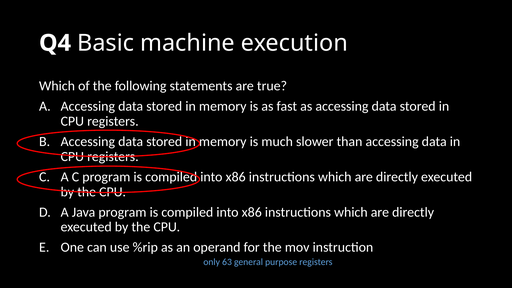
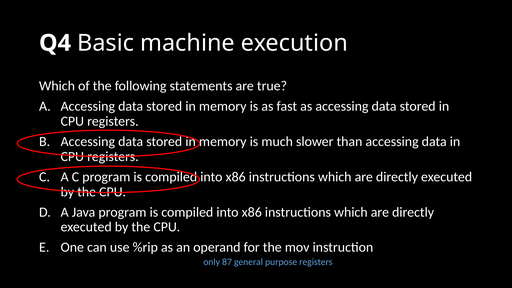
63: 63 -> 87 (227, 262)
